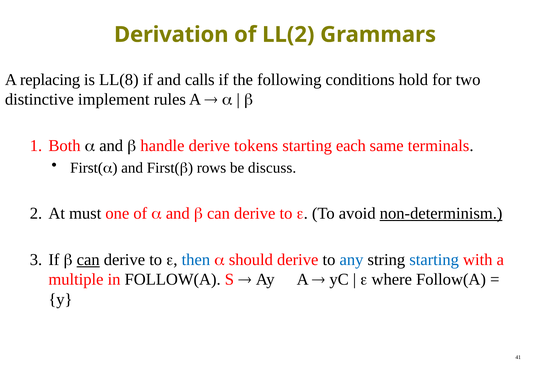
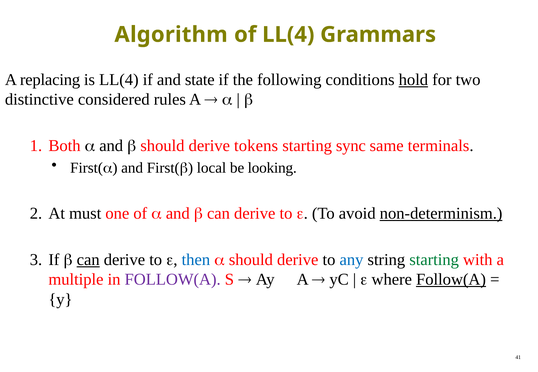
Derivation: Derivation -> Algorithm (171, 35)
of LL(2: LL(2 -> LL(4 (288, 35)
is LL(8: LL(8 -> LL(4 (119, 80)
calls: calls -> state (200, 80)
hold underline: none -> present (413, 80)
implement: implement -> considered (114, 100)
handle: handle -> should (162, 146)
each: each -> sync (351, 146)
rows: rows -> local (211, 168)
discuss: discuss -> looking (272, 168)
starting colour: blue -> green (434, 260)
FOLLOW(A colour: black -> purple (173, 280)
Follow(A underline: none -> present (451, 280)
